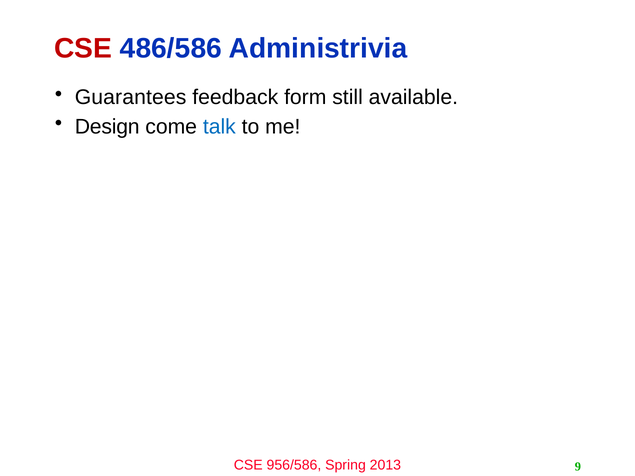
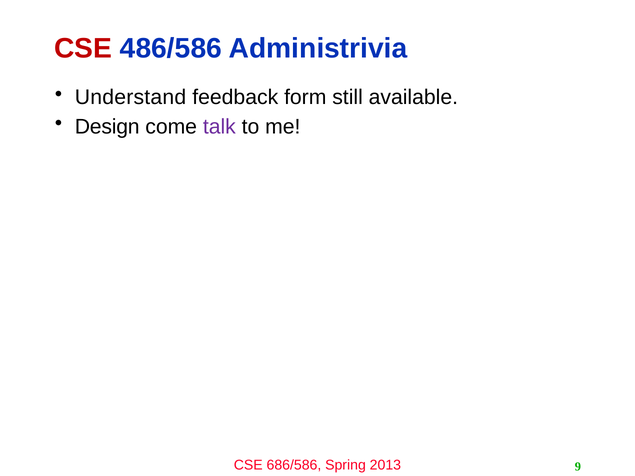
Guarantees: Guarantees -> Understand (131, 97)
talk colour: blue -> purple (219, 127)
956/586: 956/586 -> 686/586 (294, 465)
